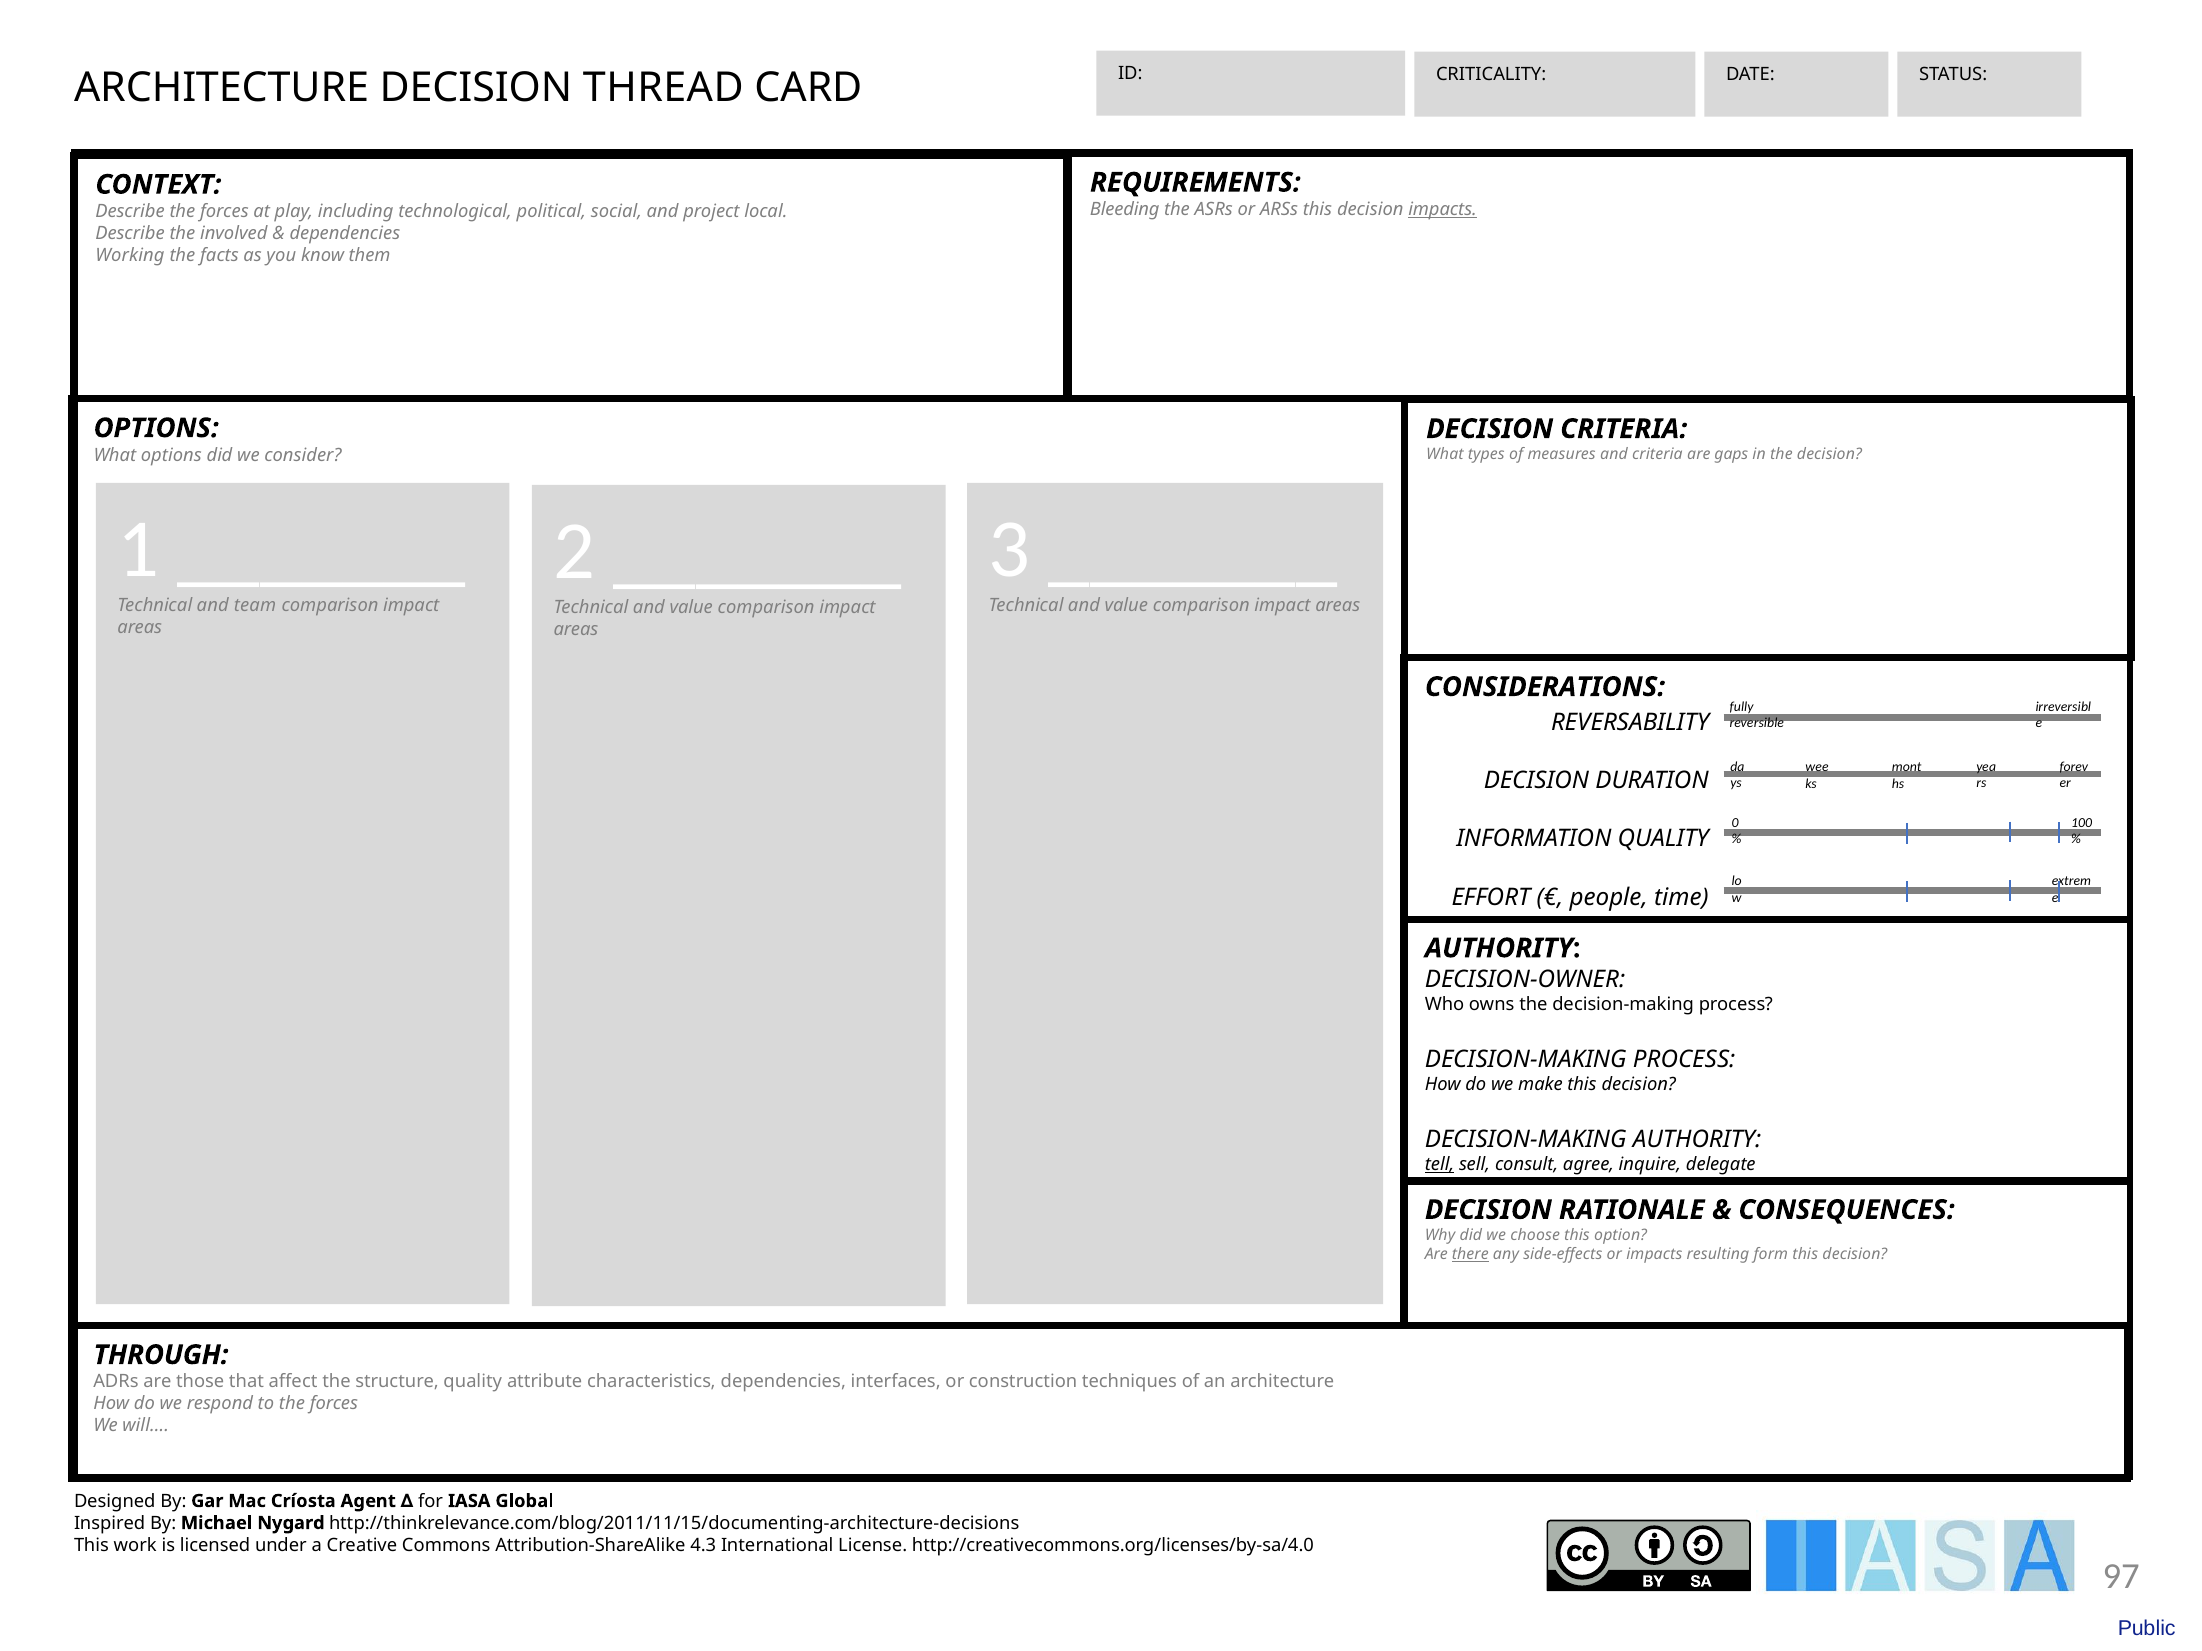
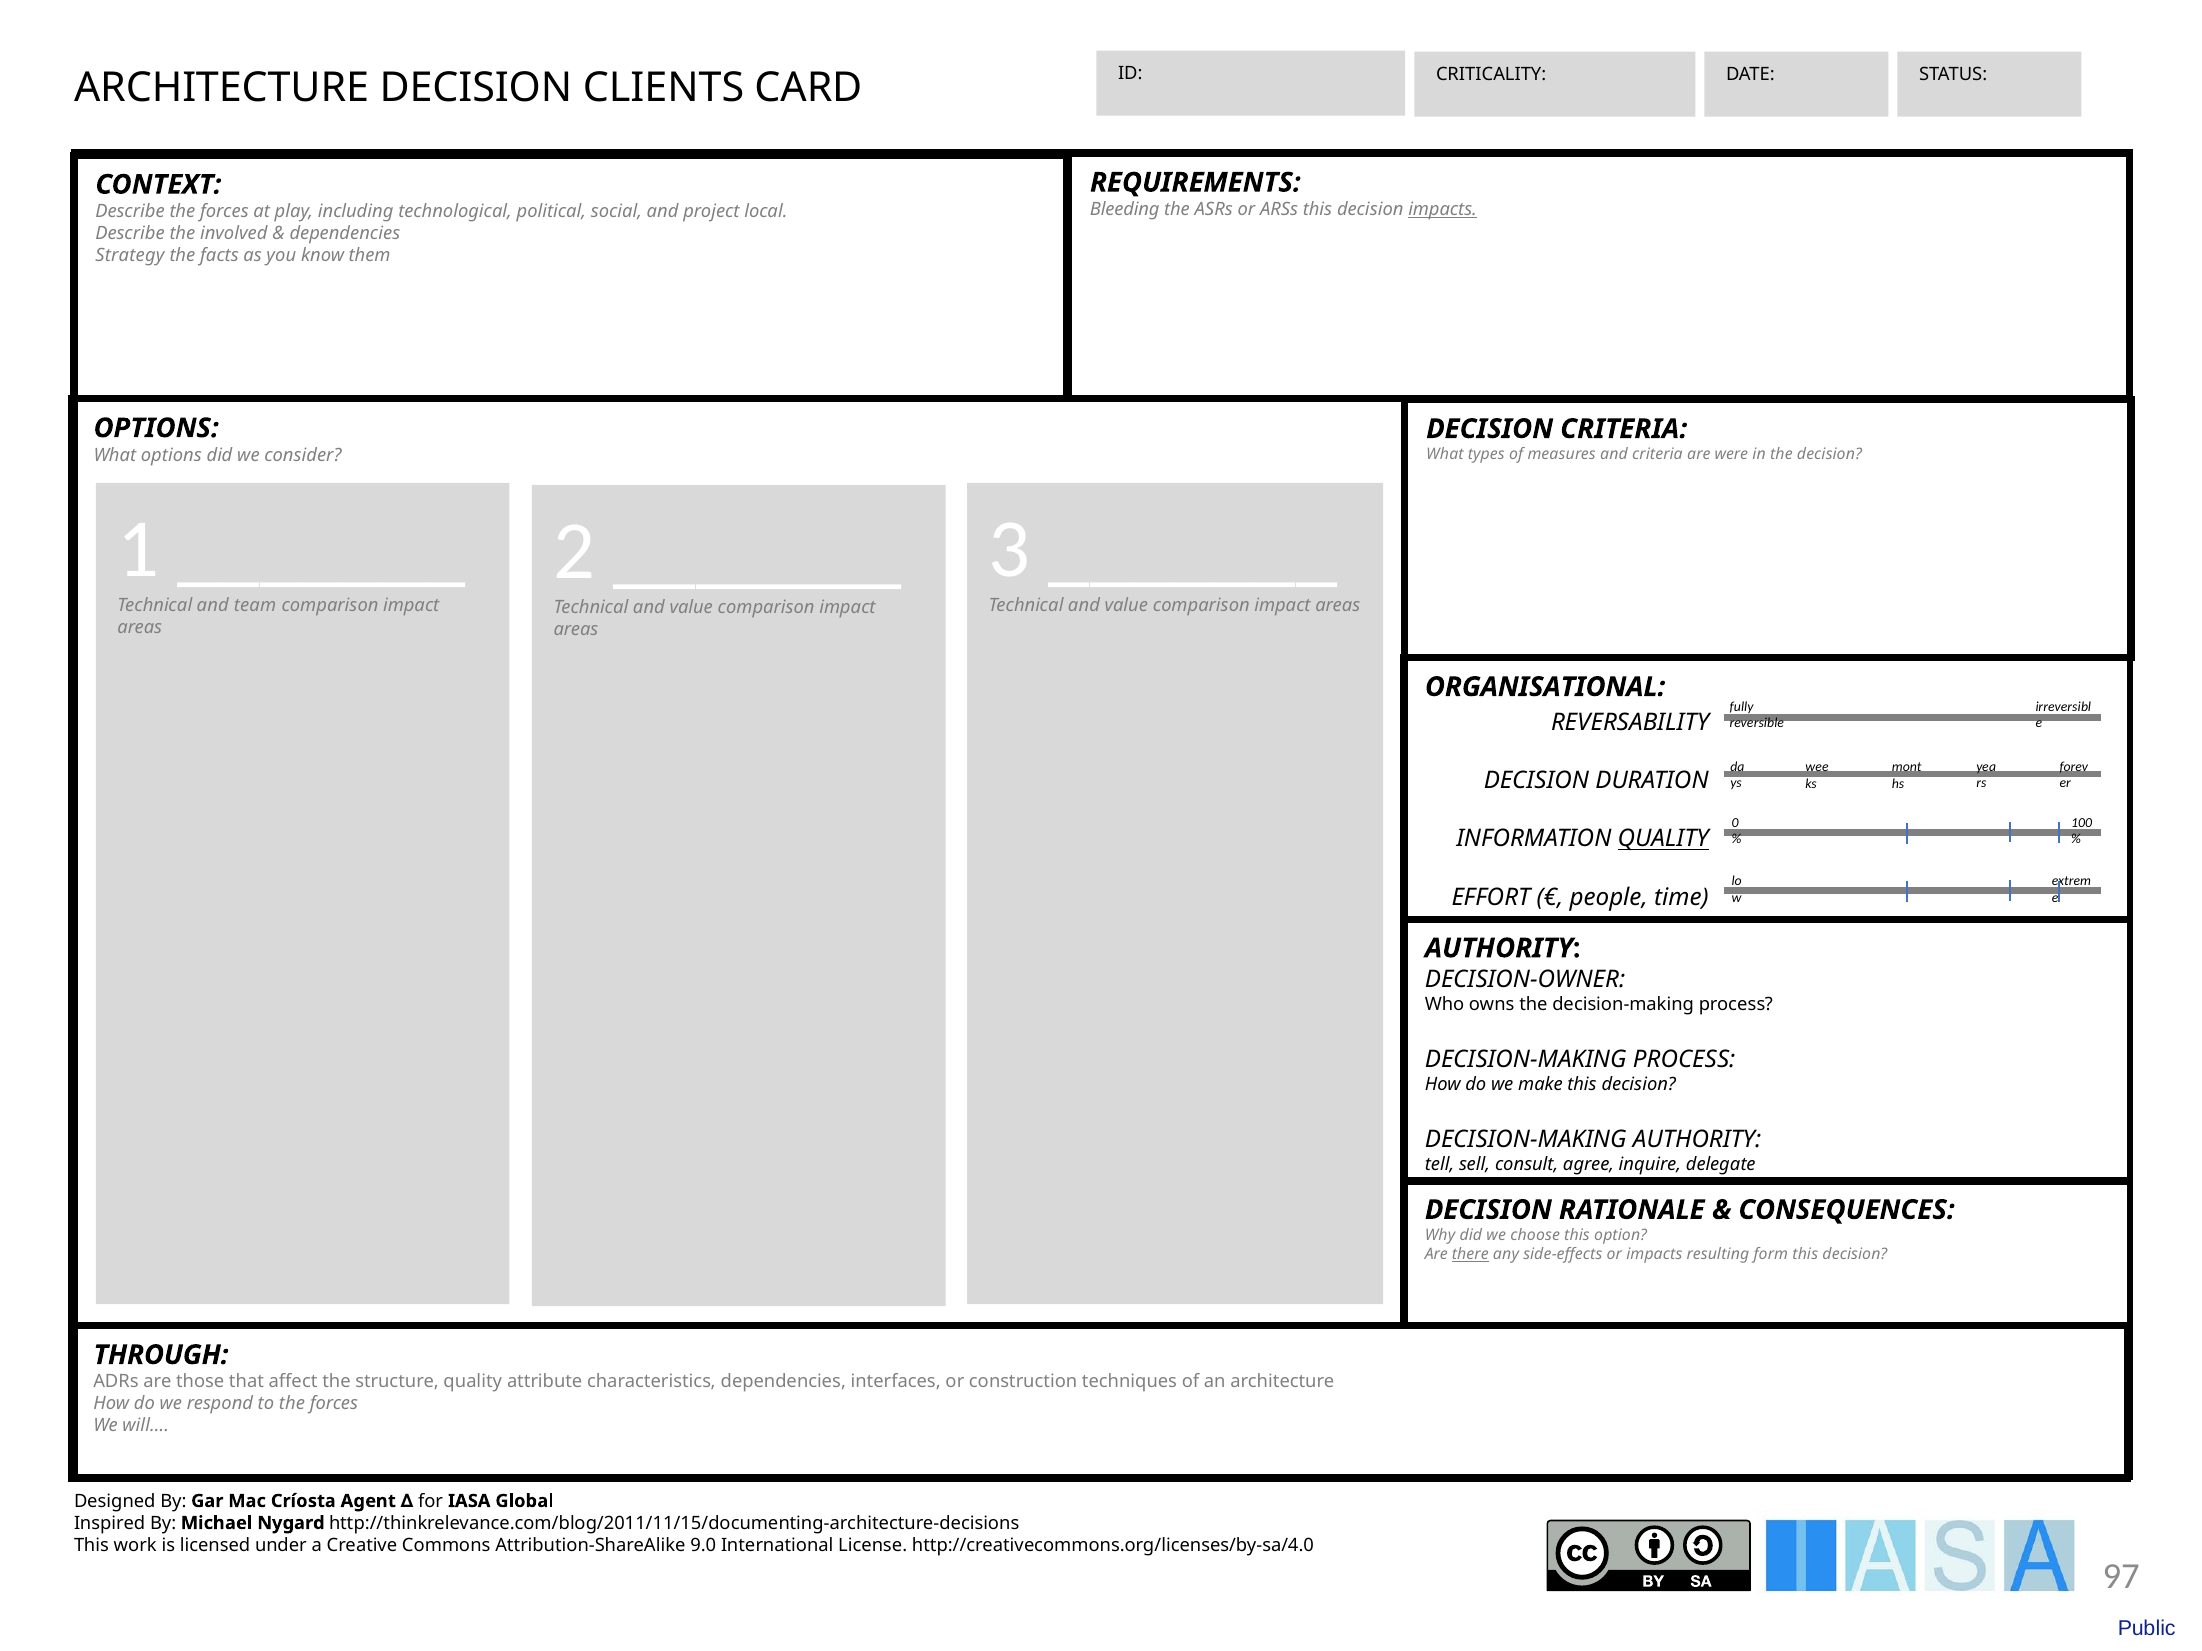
THREAD: THREAD -> CLIENTS (664, 88)
Working: Working -> Strategy (130, 256)
gaps: gaps -> were (1731, 454)
CONSIDERATIONS: CONSIDERATIONS -> ORGANISATIONAL (1545, 687)
QUALITY underline: none -> present (1663, 839)
tell underline: present -> none (1440, 1165)
4.3: 4.3 -> 9.0 (703, 1545)
